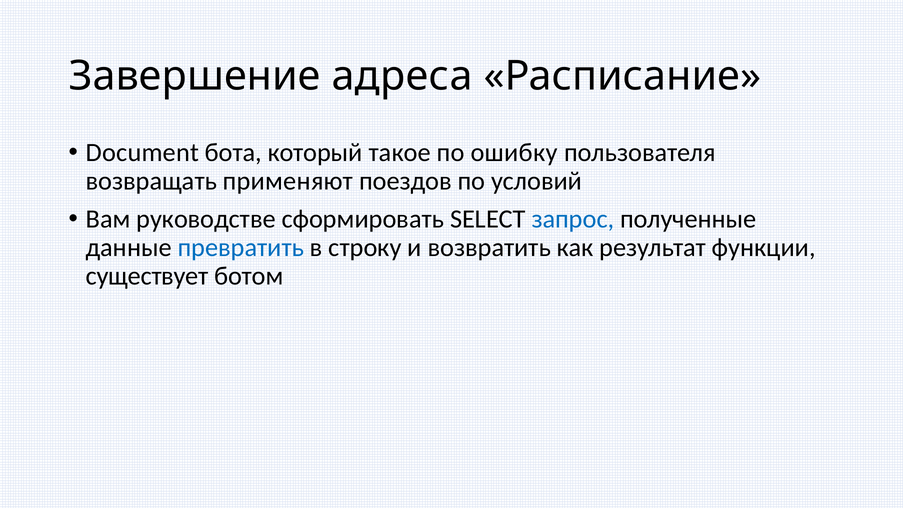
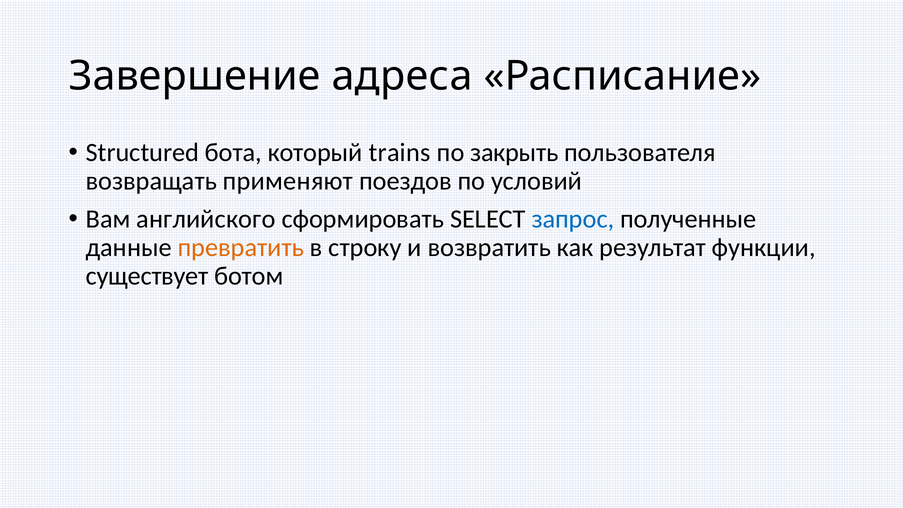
Document: Document -> Structured (142, 153)
такое: такое -> trains (400, 153)
ошибку: ошибку -> закрыть (514, 153)
руководстве: руководстве -> английского (206, 219)
превратить colour: blue -> orange (241, 247)
